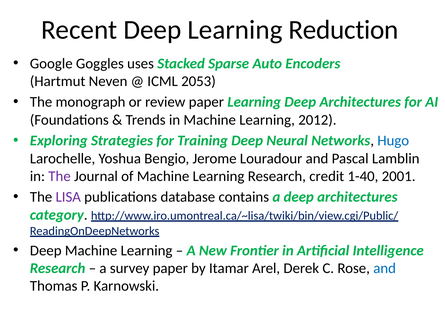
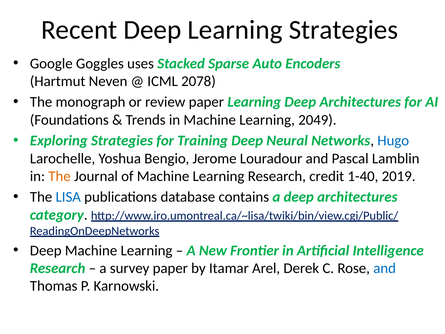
Learning Reduction: Reduction -> Strategies (343, 30)
2053: 2053 -> 2078 (198, 81)
2012: 2012 -> 2049 (317, 120)
The colour: purple -> orange (60, 176)
2001: 2001 -> 2019 (399, 176)
LISA colour: purple -> blue (68, 197)
